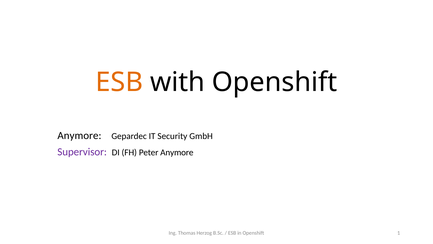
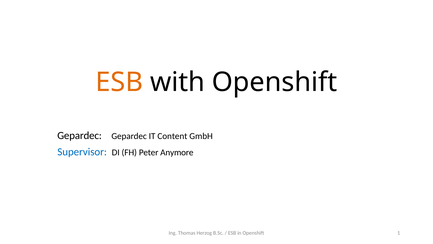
Anymore: Anymore -> Gepardec (80, 135)
Security: Security -> Content (172, 136)
Supervisor colour: purple -> blue (82, 152)
